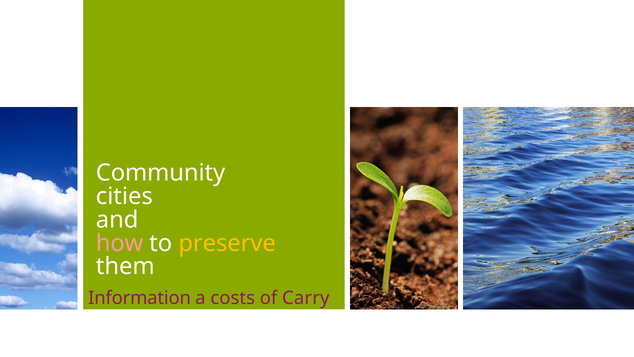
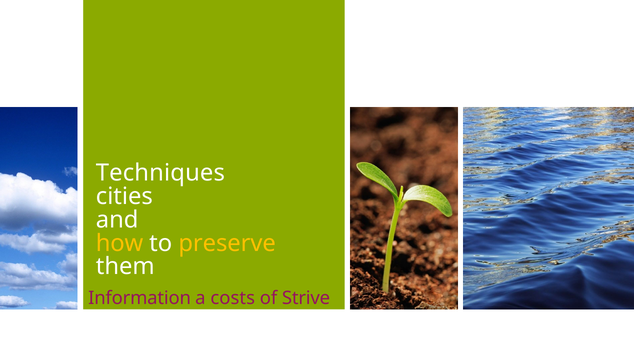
Community: Community -> Techniques (160, 173)
how colour: pink -> yellow (120, 243)
Carry: Carry -> Strive (306, 298)
